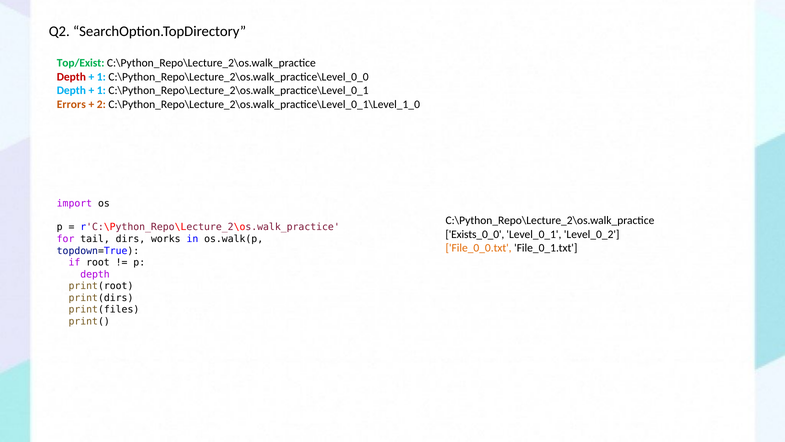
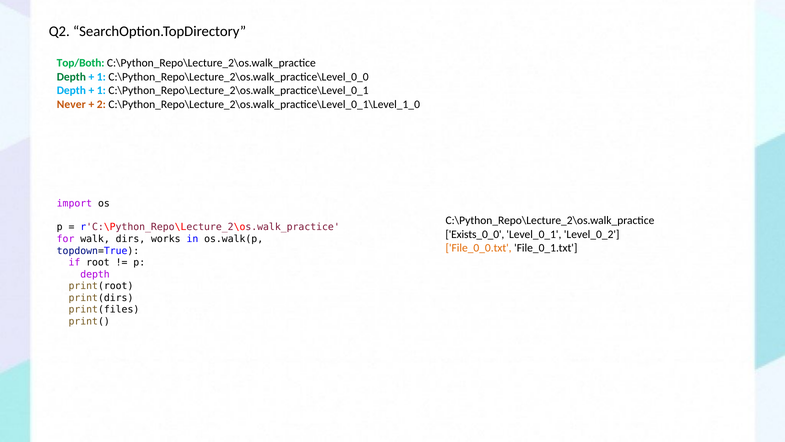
Top/Exist: Top/Exist -> Top/Both (81, 63)
Depth colour: red -> green (71, 77)
Errors: Errors -> Never (71, 104)
tail: tail -> walk (95, 239)
